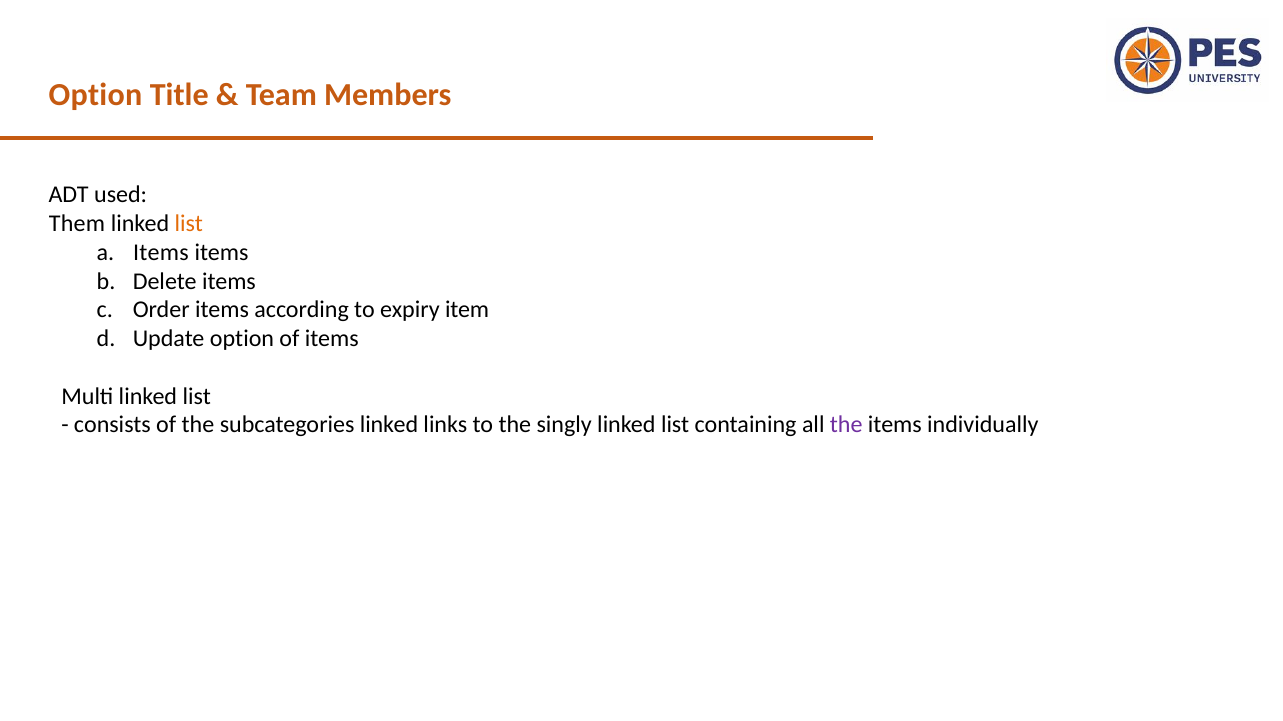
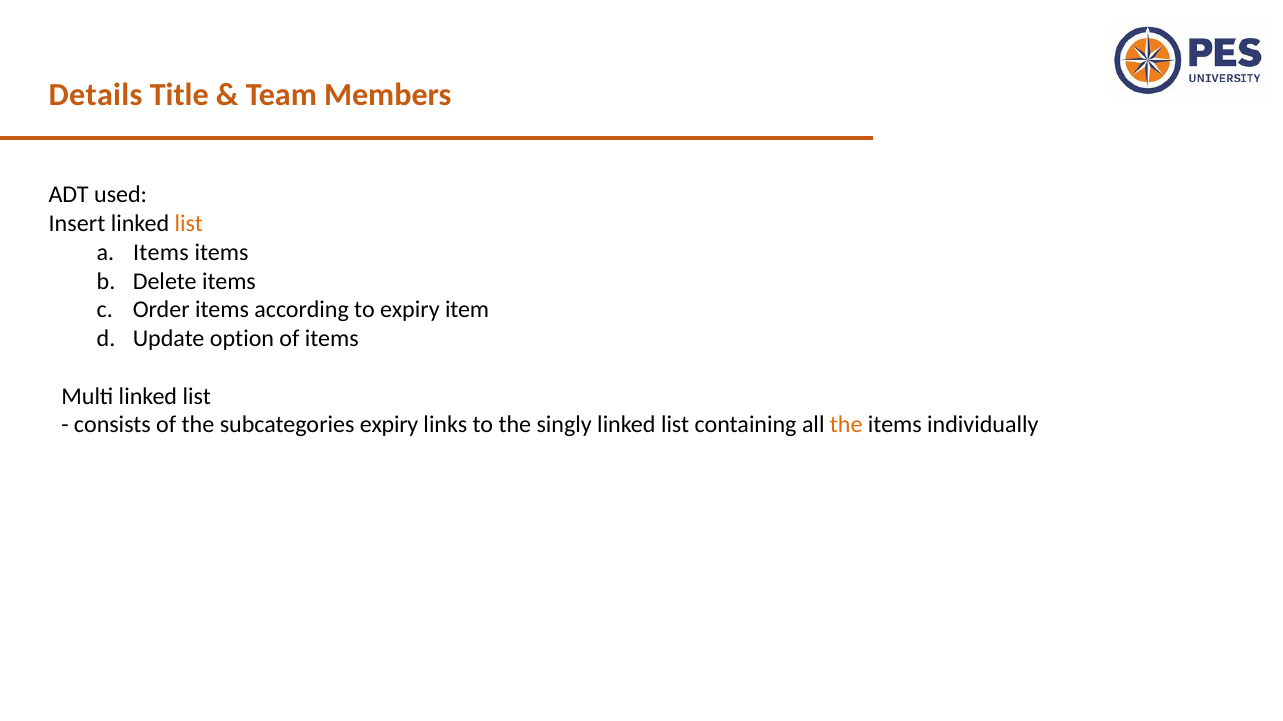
Option: Option -> Details (95, 95)
Them: Them -> Insert (77, 224)
subcategories linked: linked -> expiry (389, 425)
the colour: purple -> orange (846, 425)
